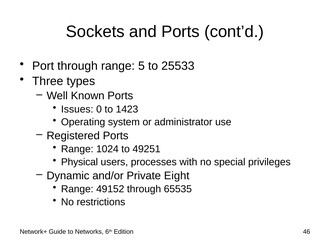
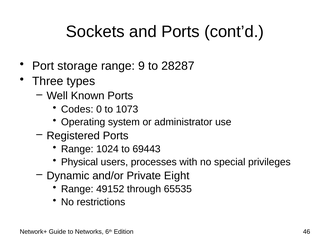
Port through: through -> storage (77, 66)
5: 5 -> 9 (141, 66)
25533: 25533 -> 28287 (178, 66)
Issues: Issues -> Codes (77, 109)
1423: 1423 -> 1073 (127, 109)
49251: 49251 -> 69443 (147, 149)
